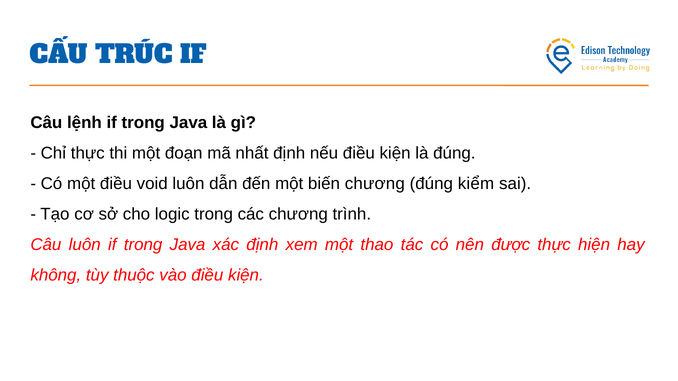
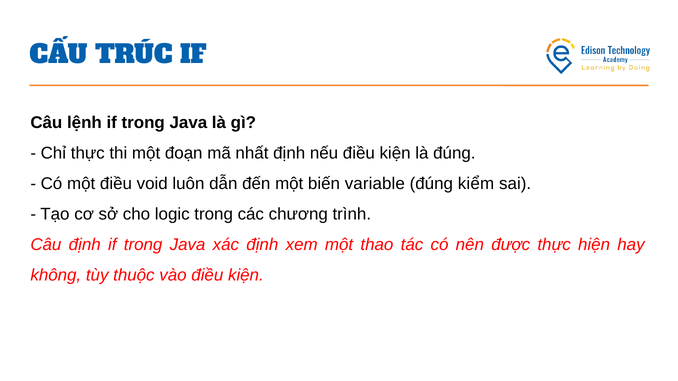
biến chương: chương -> variable (375, 184)
Câu luôn: luôn -> định (85, 245)
